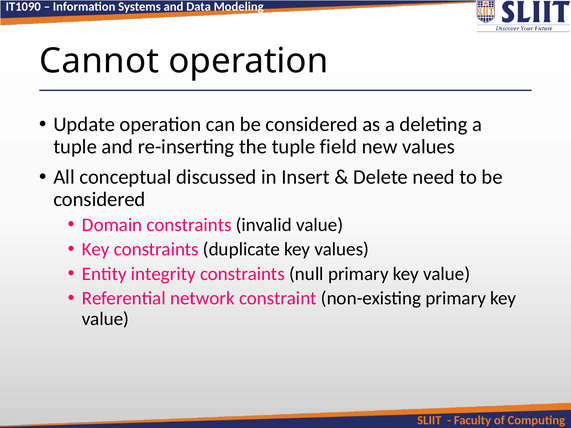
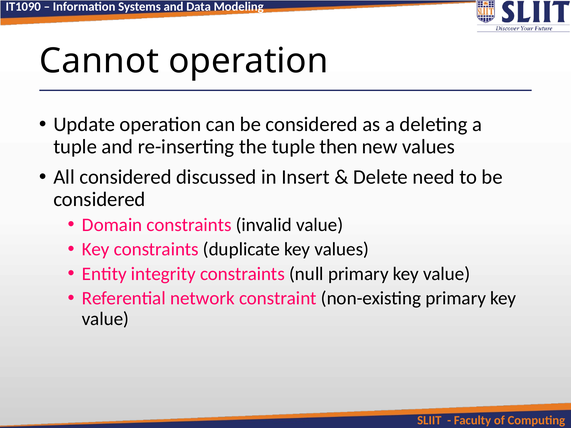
field: field -> then (339, 147)
All conceptual: conceptual -> considered (125, 177)
